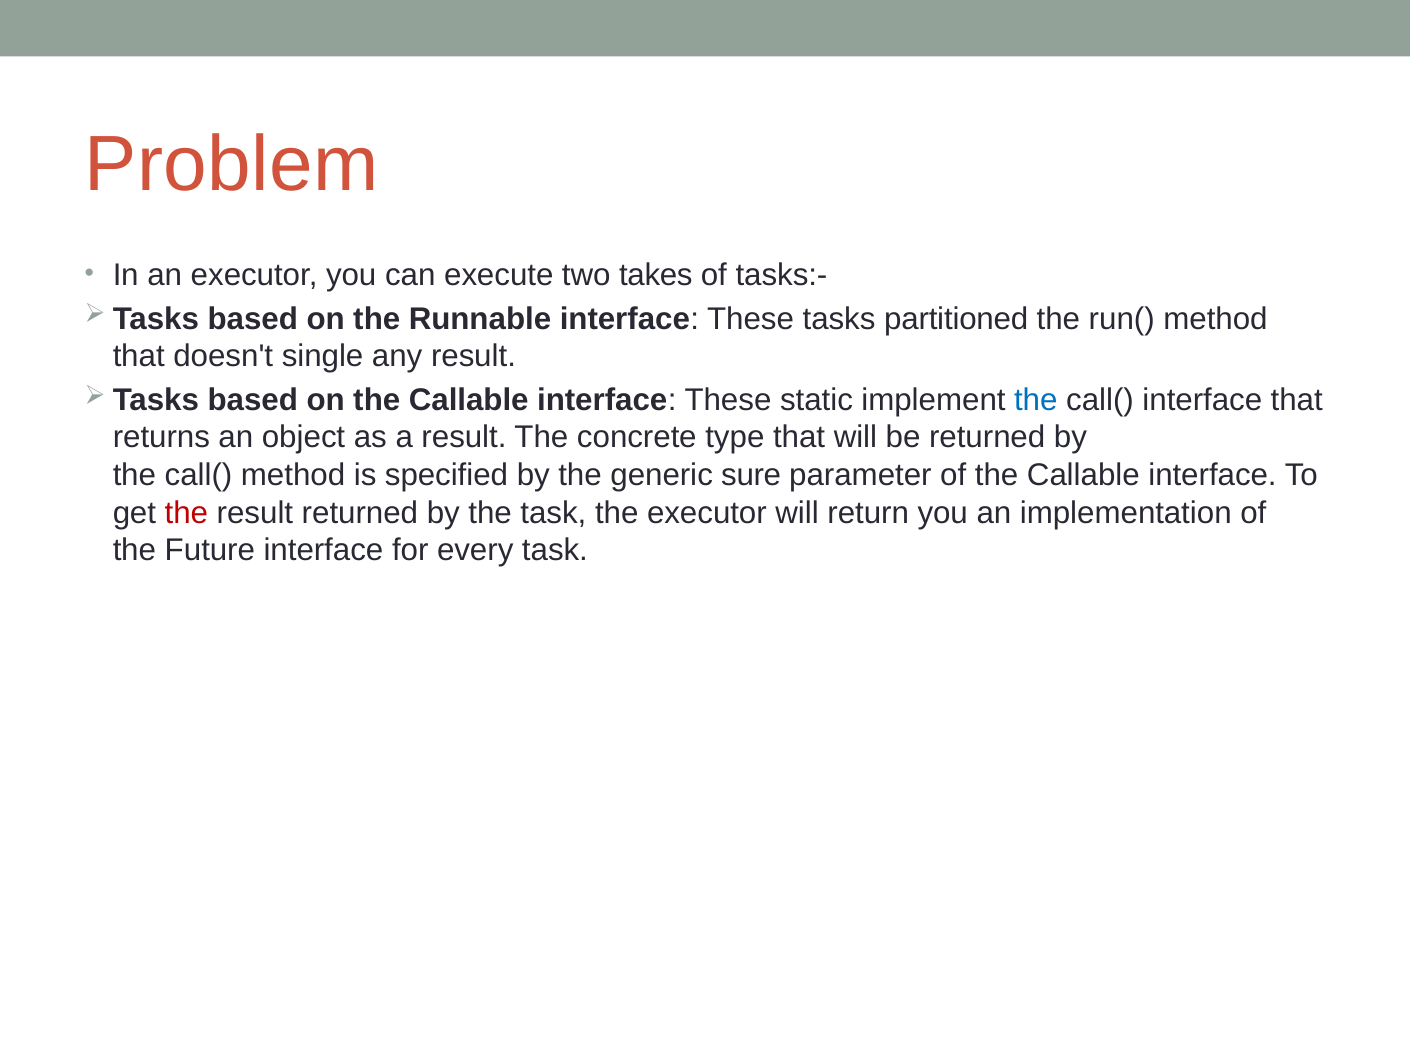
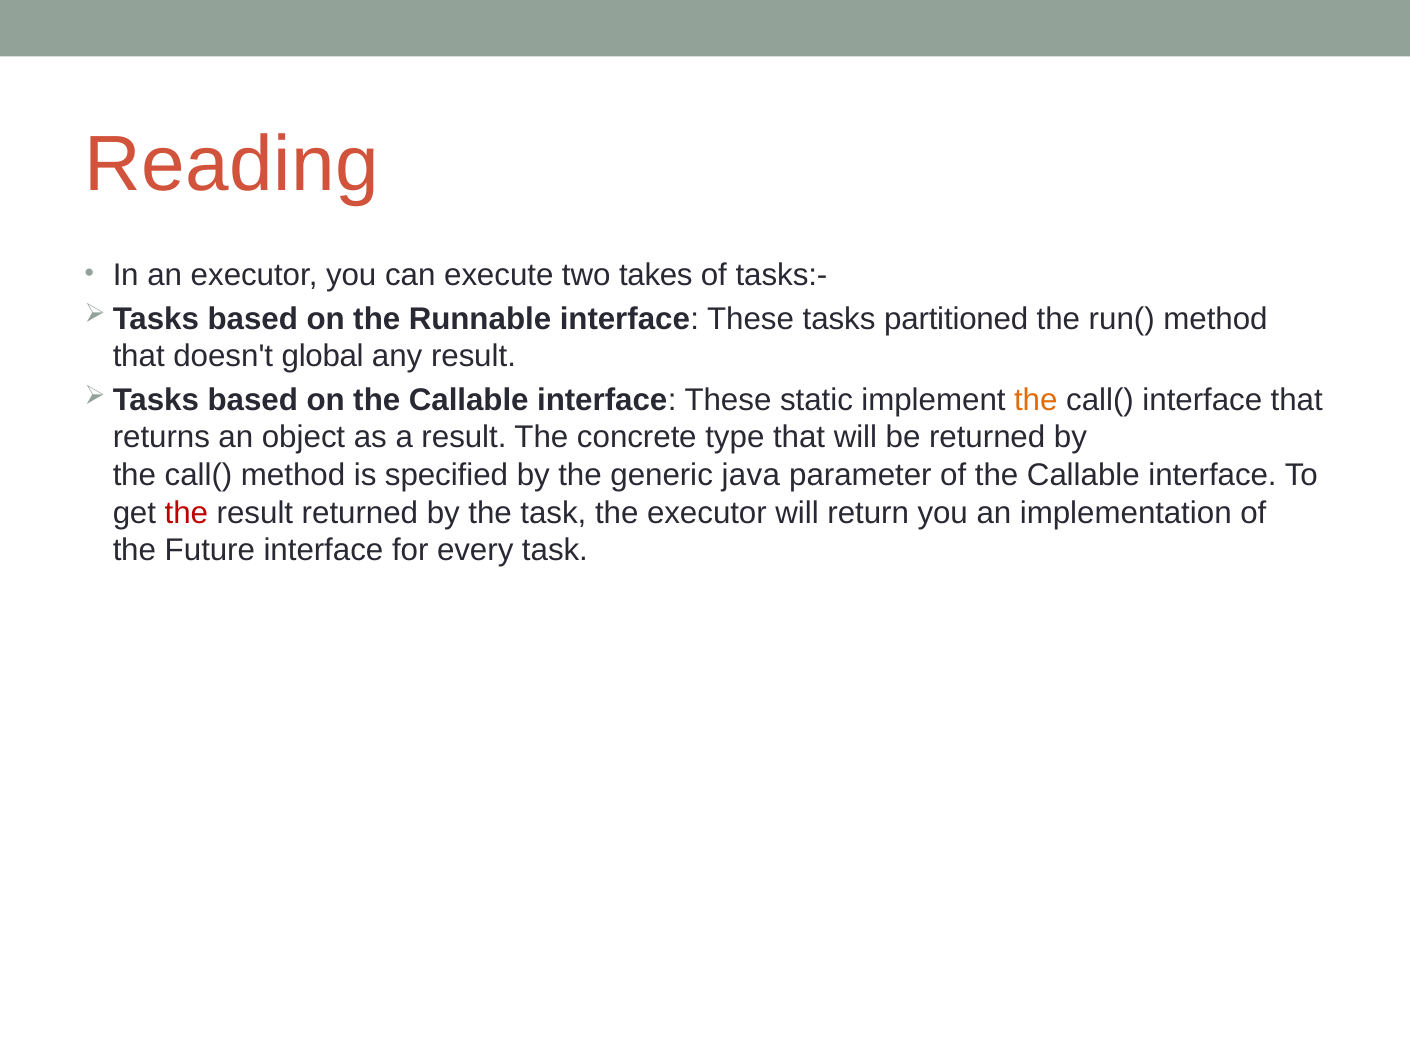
Problem: Problem -> Reading (232, 164)
single: single -> global (323, 356)
the colour: blue -> orange (1036, 400)
sure: sure -> java (751, 475)
